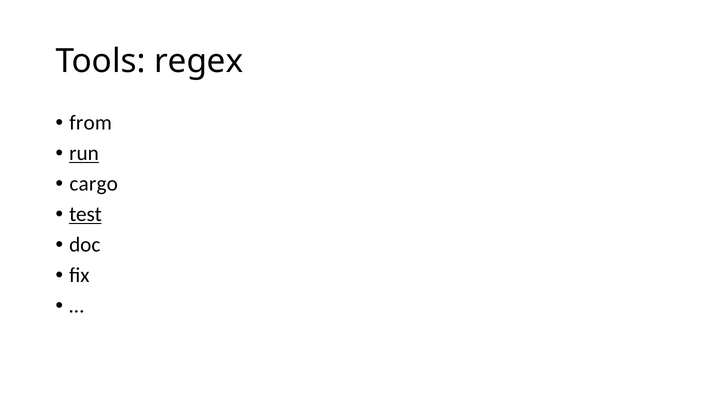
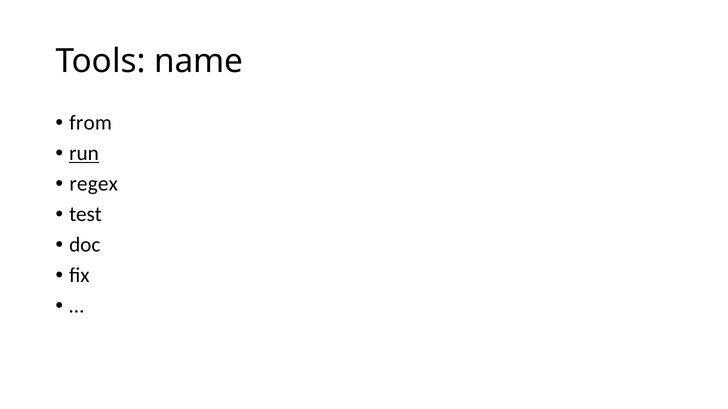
regex: regex -> name (199, 61)
cargo: cargo -> regex (94, 184)
test underline: present -> none (85, 215)
